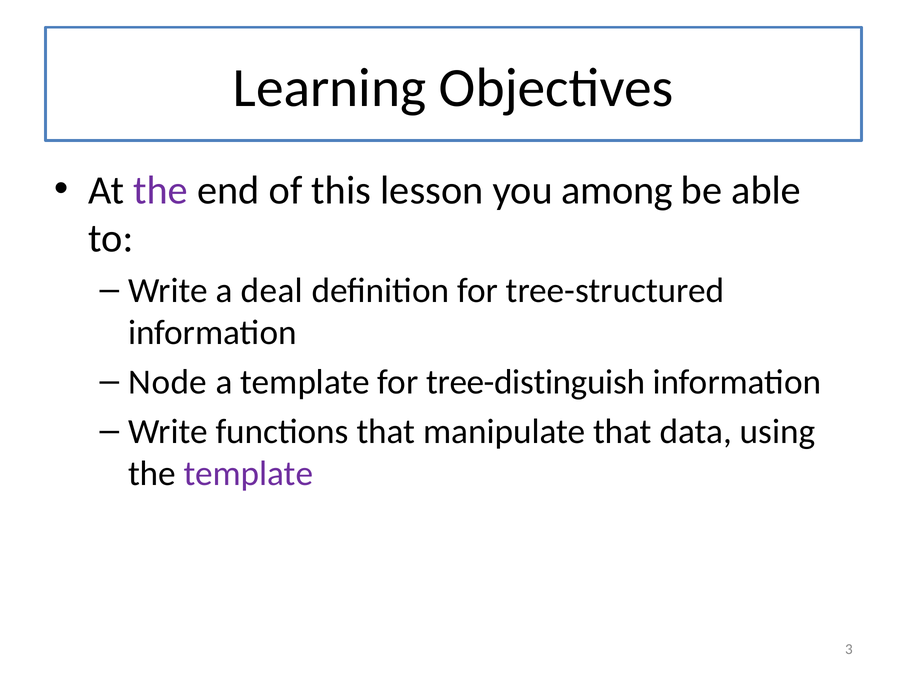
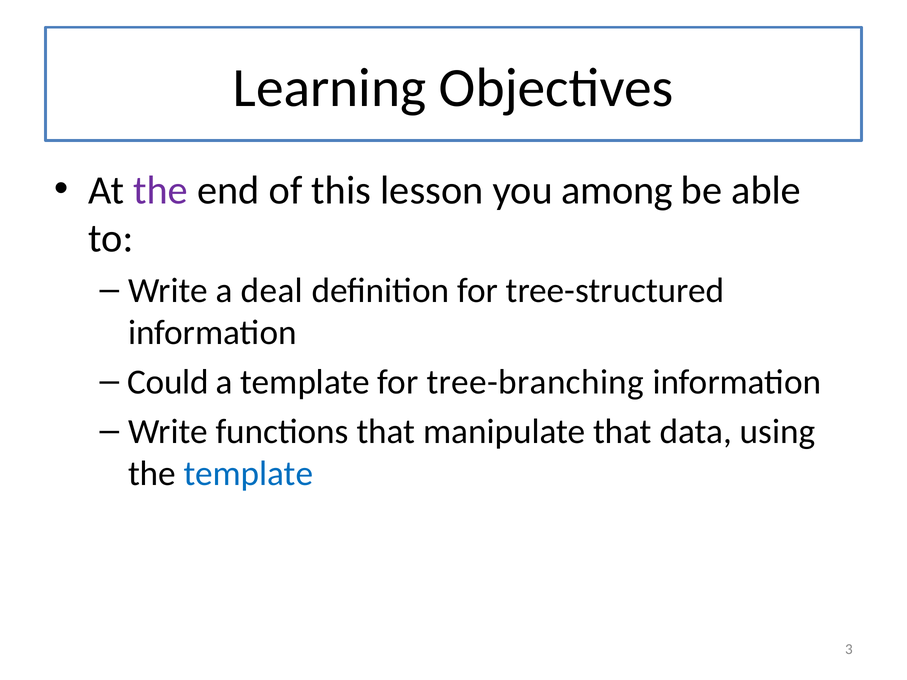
Node: Node -> Could (168, 382)
tree-distinguish: tree-distinguish -> tree-branching (535, 382)
template colour: purple -> blue (248, 474)
